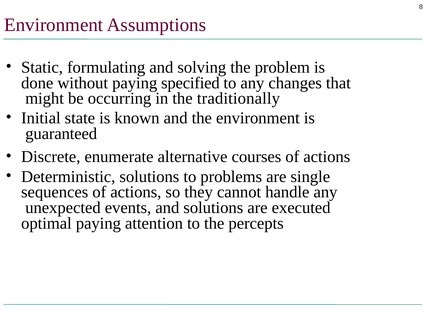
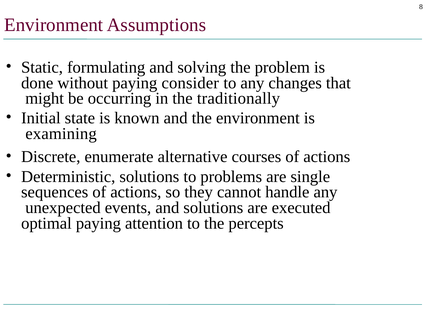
specified: specified -> consider (190, 83)
guaranteed: guaranteed -> examining (61, 134)
